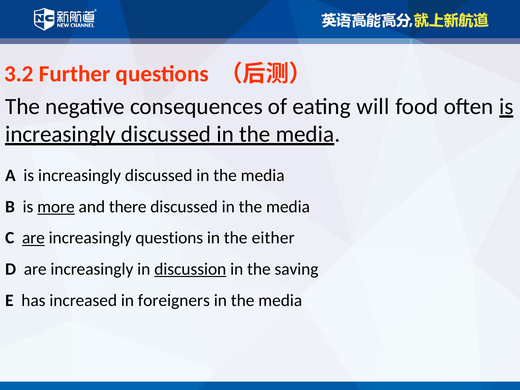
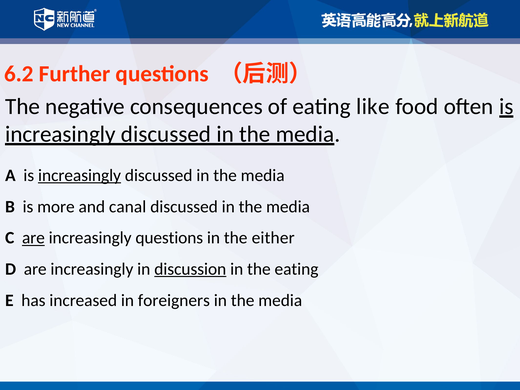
3.2: 3.2 -> 6.2 (19, 74)
will: will -> like (373, 107)
increasingly underline: none -> present (80, 176)
more underline: present -> none (56, 207)
there: there -> canal (128, 207)
the saving: saving -> eating (297, 269)
